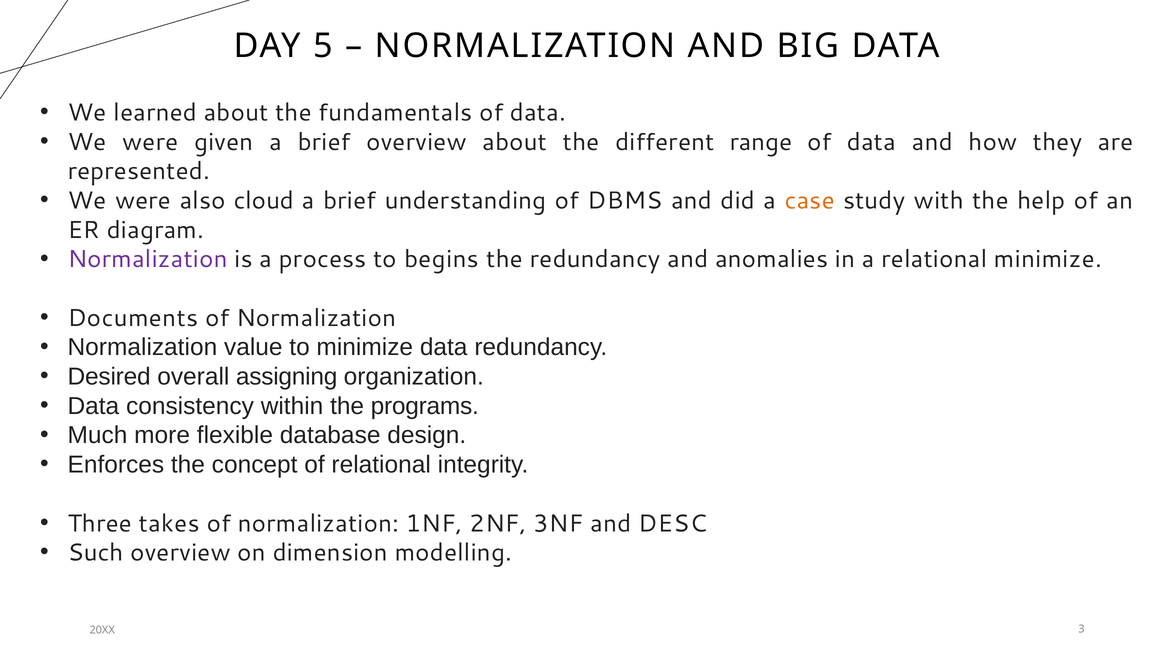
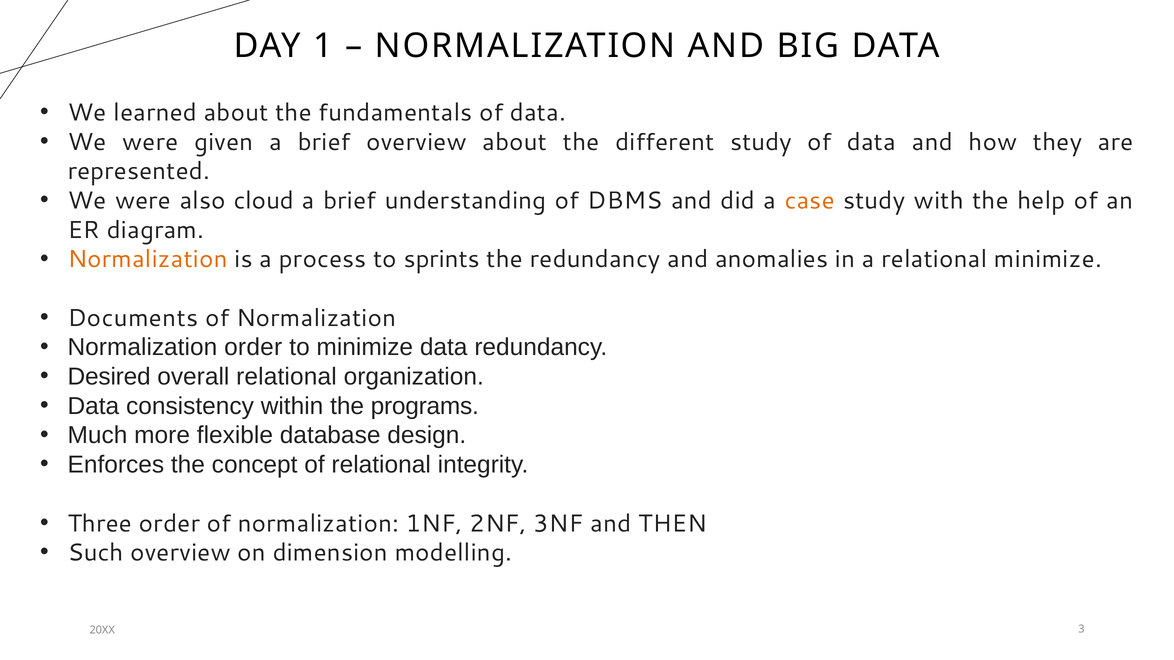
5: 5 -> 1 (323, 46)
different range: range -> study (761, 142)
Normalization colour: purple -> orange (148, 260)
begins: begins -> sprints (442, 260)
Normalization value: value -> order (253, 348)
overall assigning: assigning -> relational (286, 377)
Three takes: takes -> order (169, 524)
DESC: DESC -> THEN (673, 524)
